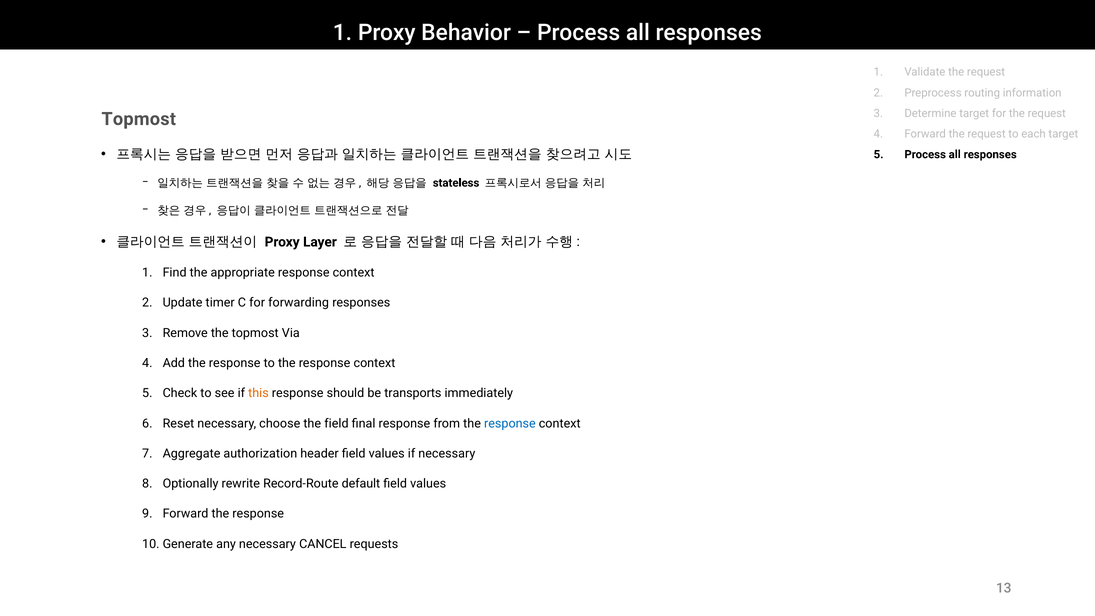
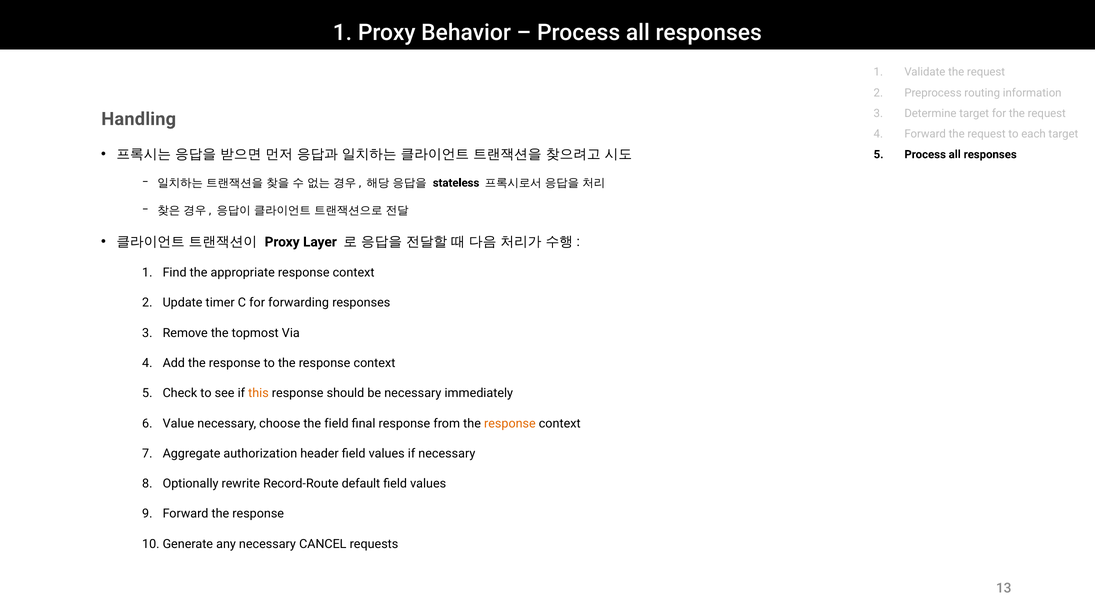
Topmost: Topmost -> Handling (139, 119)
be transports: transports -> necessary (413, 393)
Reset: Reset -> Value (178, 423)
response colour: blue -> orange (510, 423)
